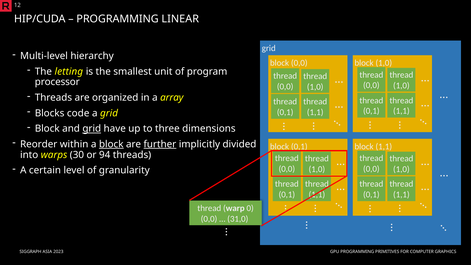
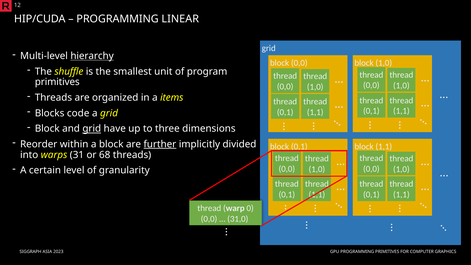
hierarchy underline: none -> present (92, 56)
letting: letting -> shuffle (69, 71)
processor: processor -> primitives (57, 82)
array: array -> items (172, 98)
block underline: present -> none (111, 144)
30: 30 -> 31 (77, 155)
94: 94 -> 68 (105, 155)
